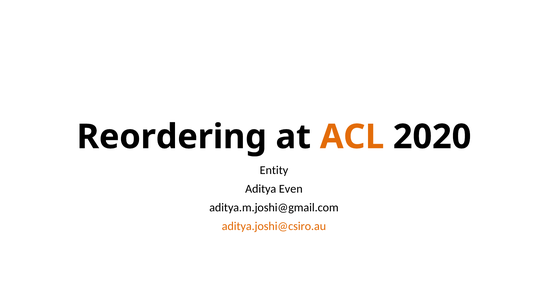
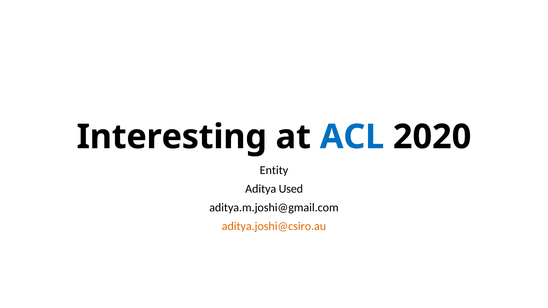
Reordering: Reordering -> Interesting (172, 137)
ACL colour: orange -> blue (352, 137)
Even: Even -> Used (291, 189)
